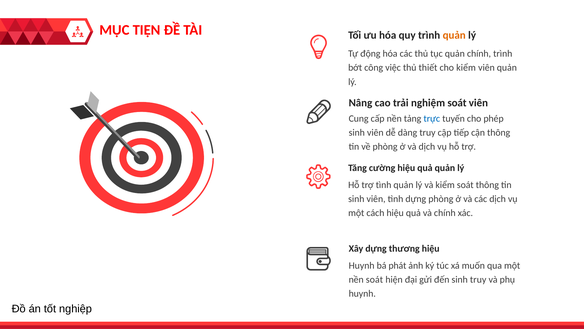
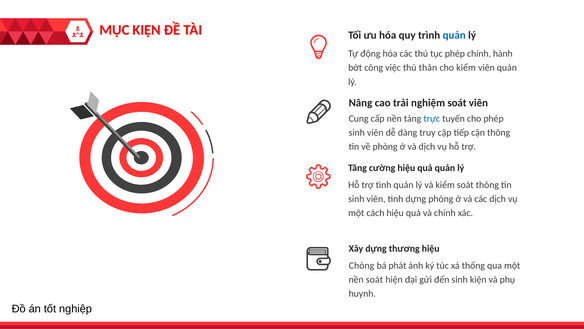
MỤC TIỆN: TIỆN -> KIỆN (147, 30)
quản colour: orange -> blue (454, 35)
tục quản: quản -> phép (455, 54)
chính trình: trình -> hành (503, 54)
thiết: thiết -> thân (428, 68)
Huynh: Huynh -> Chóng (362, 265)
muốn: muốn -> thống (473, 265)
sinh truy: truy -> kiện (478, 279)
